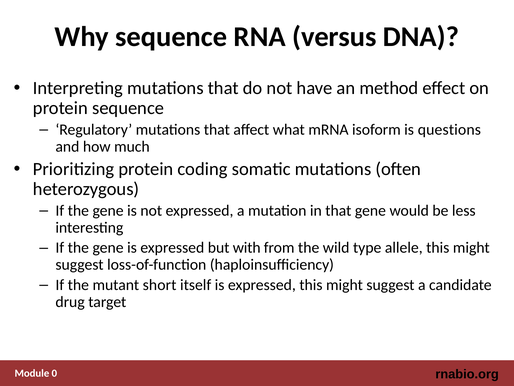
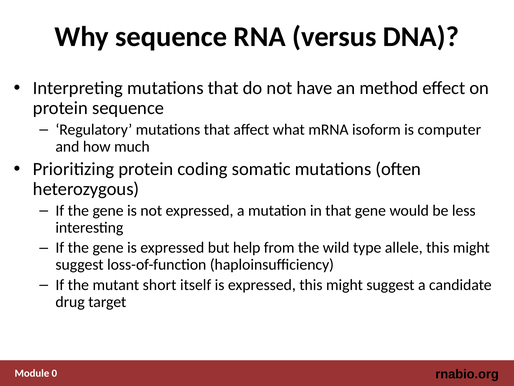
questions: questions -> computer (449, 130)
with: with -> help (247, 247)
